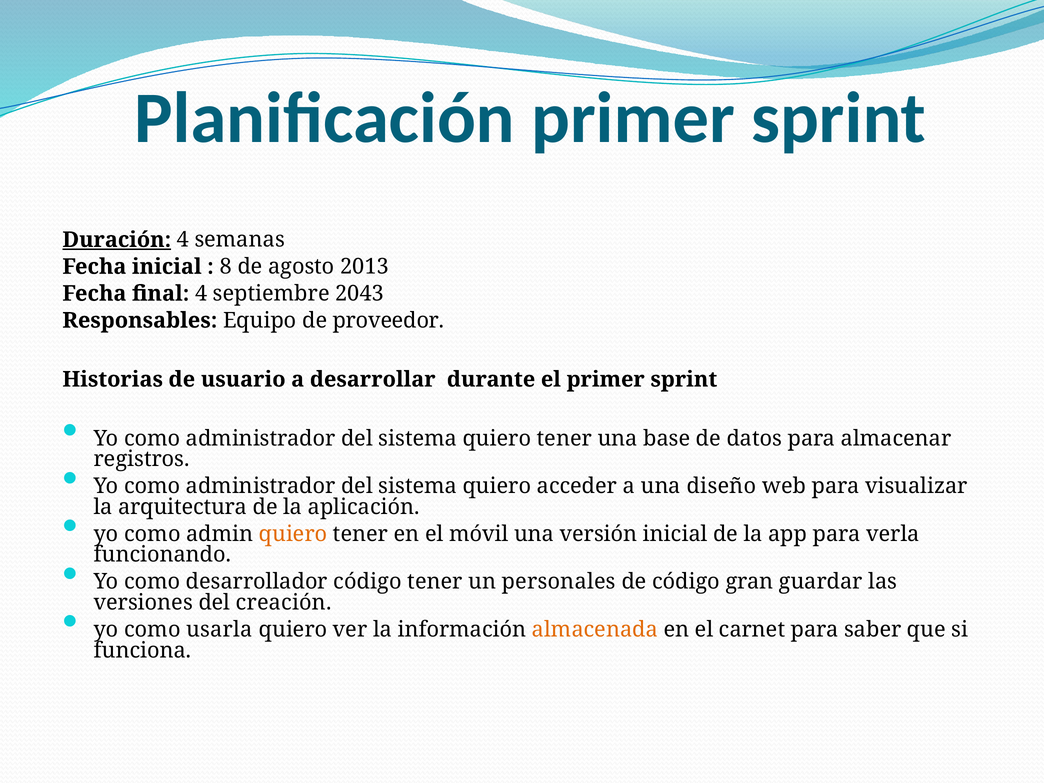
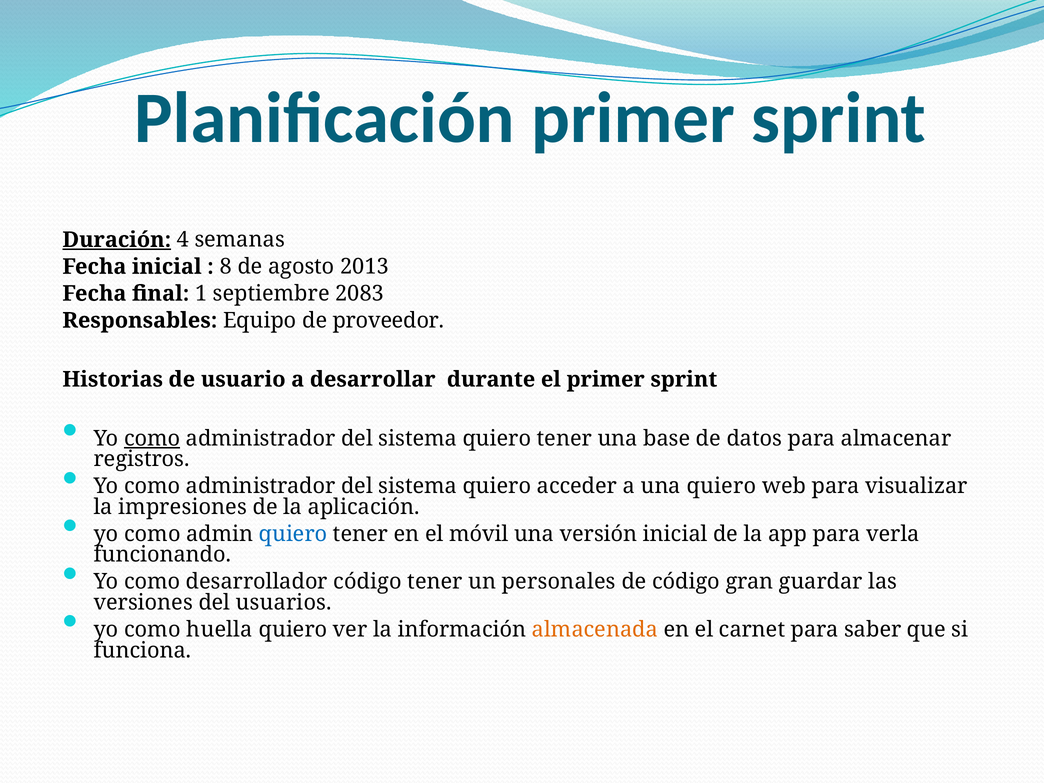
final 4: 4 -> 1 (201, 294)
2043: 2043 -> 2083 (360, 294)
como underline: none -> present (152, 438)
una diseño: diseño -> quiero (721, 486)
arquitectura: arquitectura -> impresiones (183, 507)
quiero colour: orange -> blue (293, 534)
creación: creación -> usuarios (284, 603)
usarla: usarla -> huella (220, 629)
